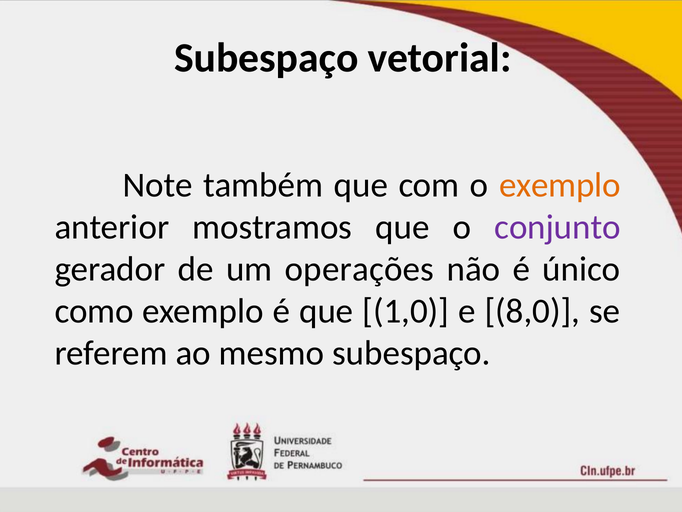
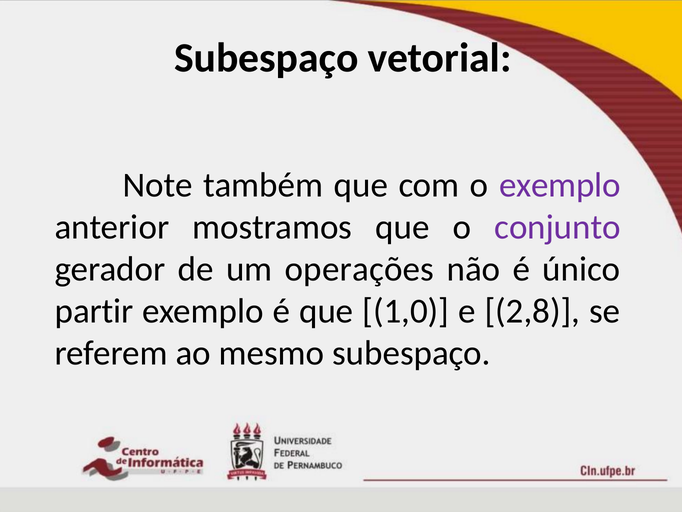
exemplo colour: orange -> purple (560, 185)
como: como -> partir (94, 311)
8,0: 8,0 -> 2,8 (532, 311)
